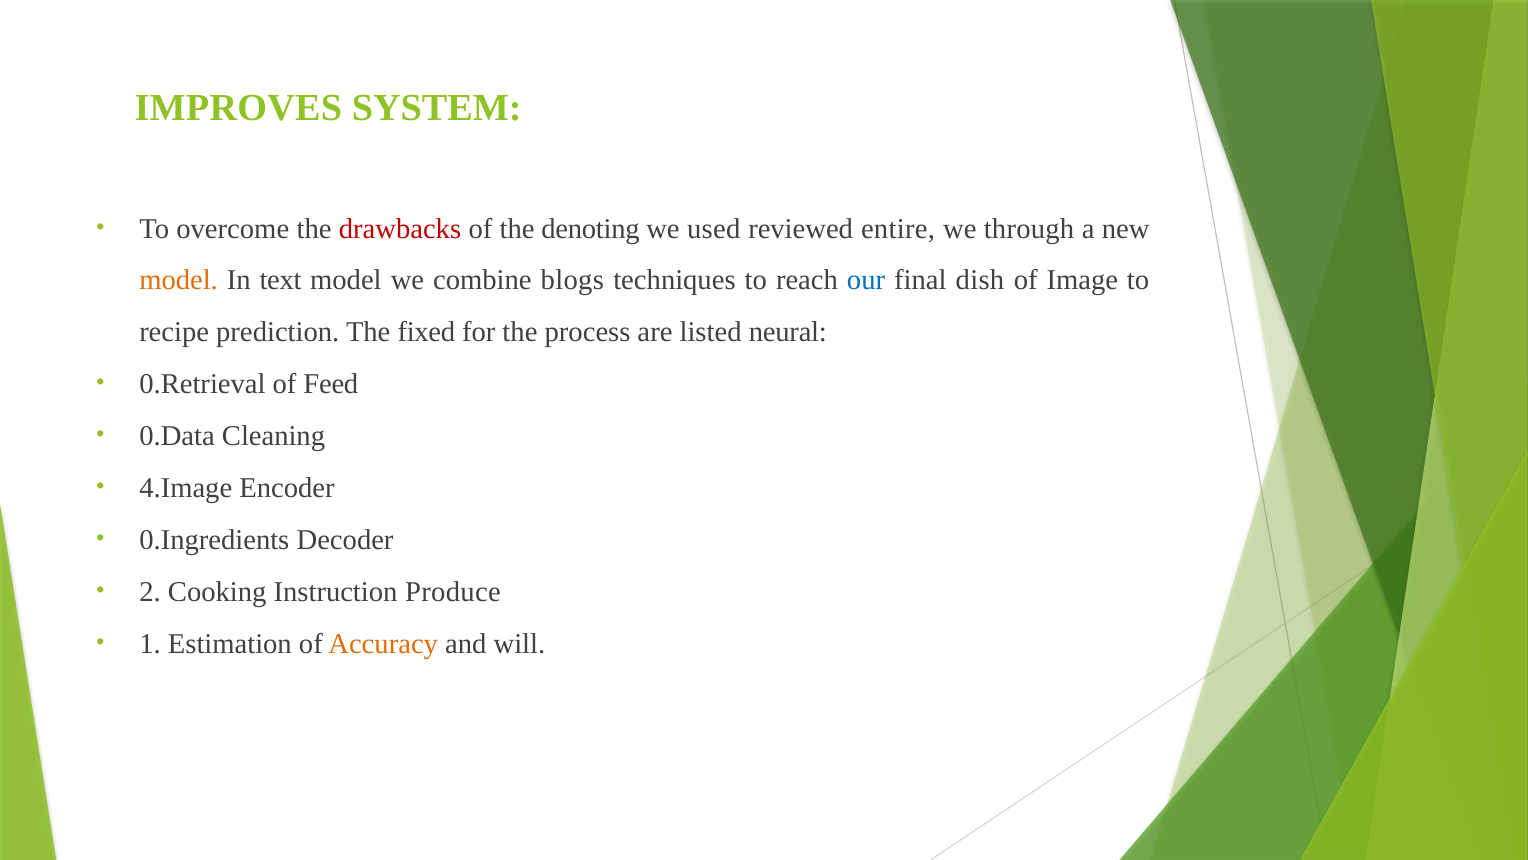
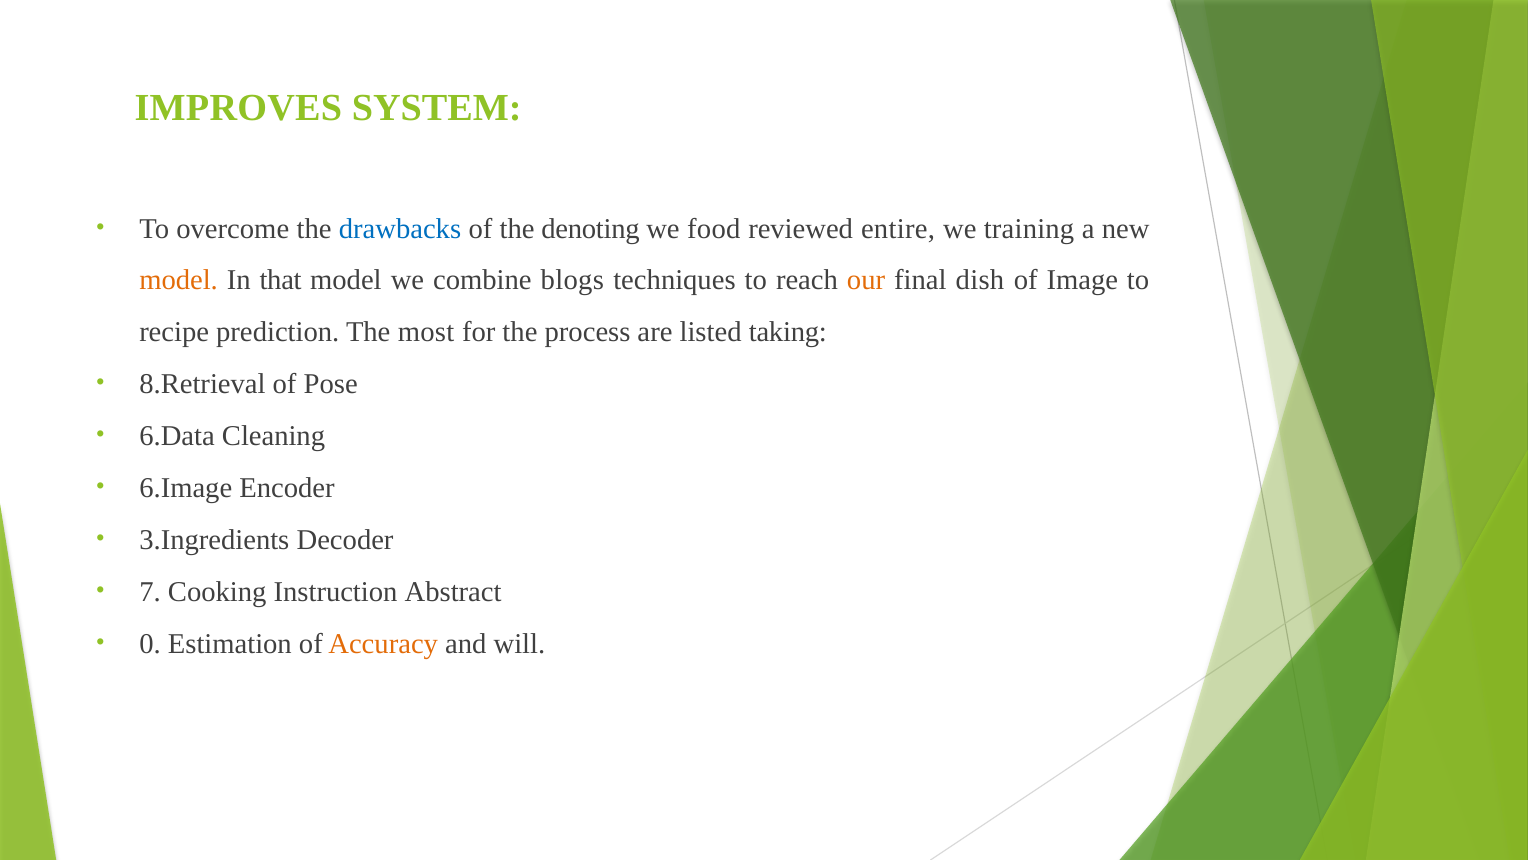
drawbacks colour: red -> blue (400, 229)
used: used -> food (714, 229)
through: through -> training (1029, 229)
text: text -> that (281, 280)
our colour: blue -> orange (866, 280)
fixed: fixed -> most (426, 332)
neural: neural -> taking (788, 332)
0.Retrieval: 0.Retrieval -> 8.Retrieval (202, 384)
Feed: Feed -> Pose (331, 384)
0.Data: 0.Data -> 6.Data (177, 436)
4.Image: 4.Image -> 6.Image (186, 488)
0.Ingredients: 0.Ingredients -> 3.Ingredients (214, 540)
2: 2 -> 7 (150, 592)
Produce: Produce -> Abstract (453, 592)
1: 1 -> 0 (150, 644)
